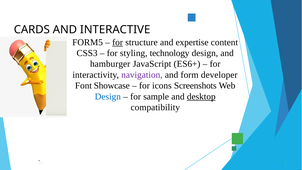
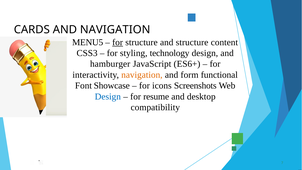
AND INTERACTIVE: INTERACTIVE -> NAVIGATION (115, 30)
FORM5: FORM5 -> MENU5 (88, 42)
and expertise: expertise -> structure (192, 42)
navigation colour: purple -> orange (142, 75)
developer: developer -> functional (219, 75)
sample: sample -> resume (156, 97)
desktop underline: present -> none (201, 97)
